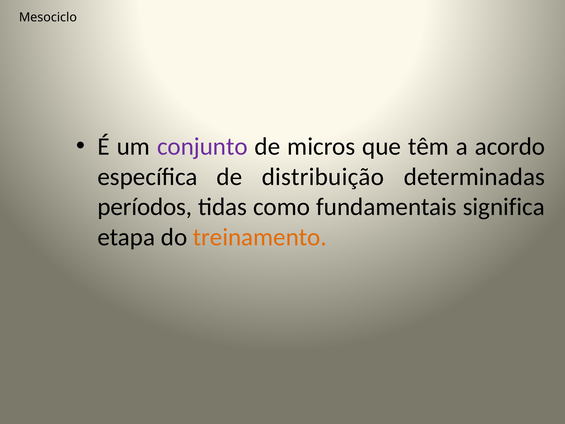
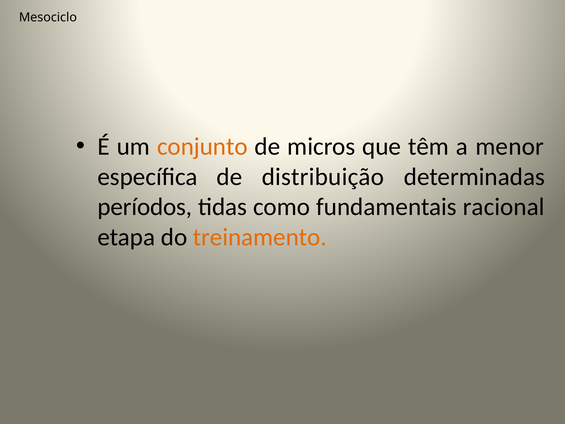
conjunto colour: purple -> orange (202, 146)
acordo: acordo -> menor (510, 146)
significa: significa -> racional (504, 207)
